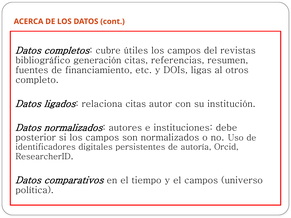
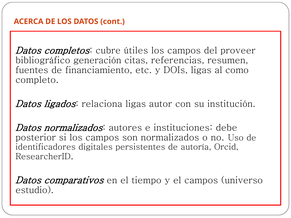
revistas: revistas -> proveer (238, 51)
otros: otros -> como (237, 70)
relaciona citas: citas -> ligas (136, 104)
política: política -> estudio (35, 190)
